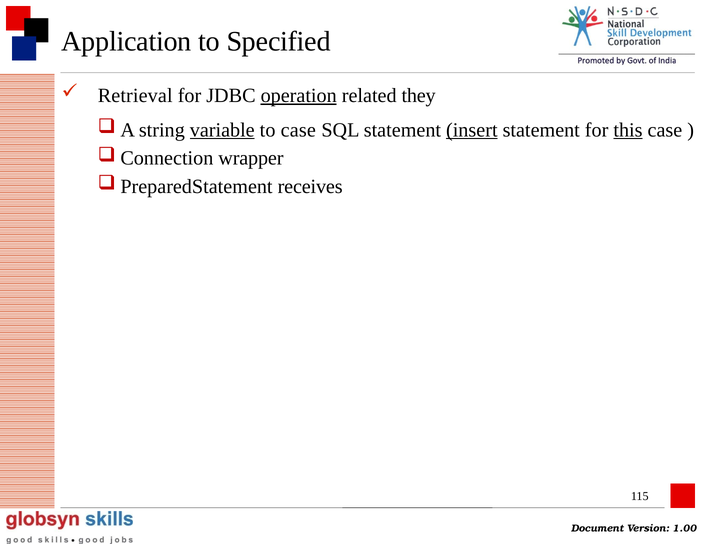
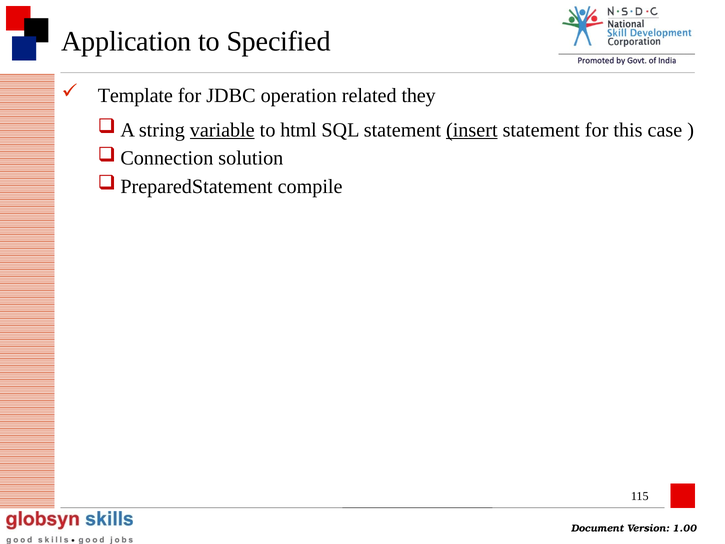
Retrieval: Retrieval -> Template (135, 96)
operation underline: present -> none (299, 96)
to case: case -> html (298, 130)
this underline: present -> none (628, 130)
wrapper: wrapper -> solution (251, 158)
receives: receives -> compile (310, 186)
